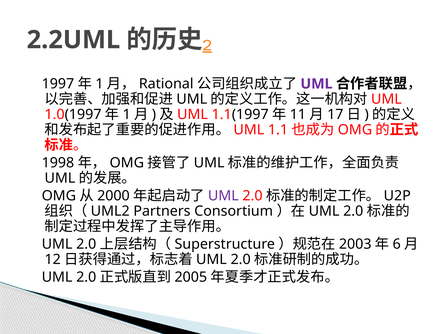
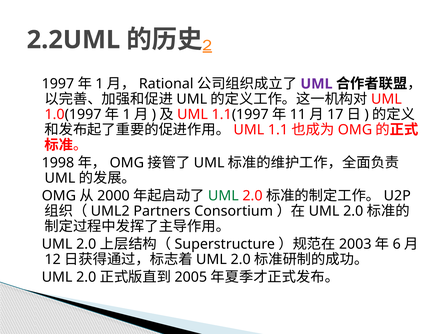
UML colour: purple -> green (223, 196)
